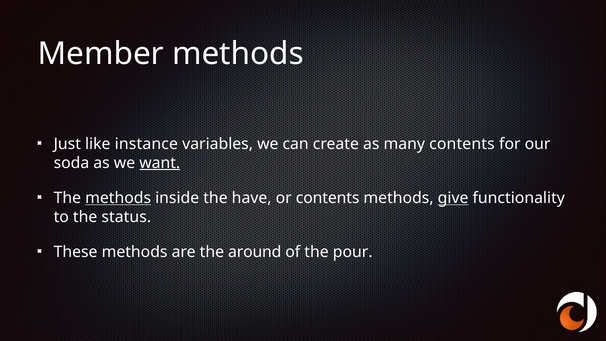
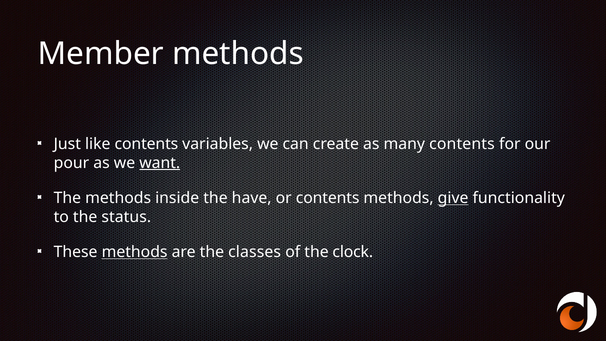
like instance: instance -> contents (146, 144)
soda: soda -> pour (71, 163)
methods underline: present -> none (118, 198)
methods underline: none -> present (135, 252)
around: around -> classes (255, 252)
pour: pour -> clock (353, 252)
